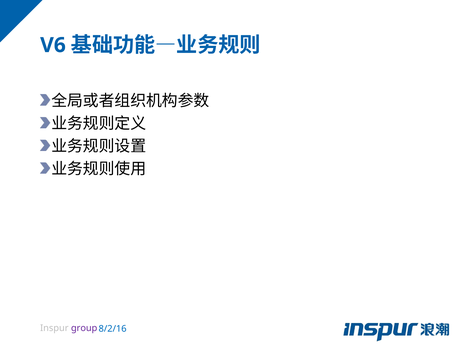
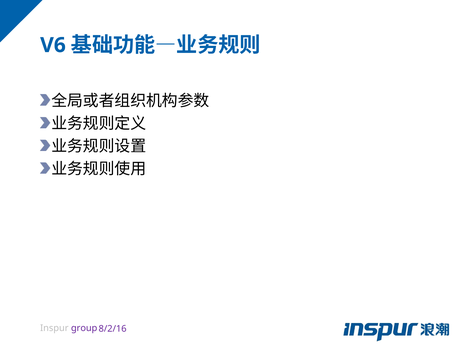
8/2/16 colour: blue -> purple (113, 329)
